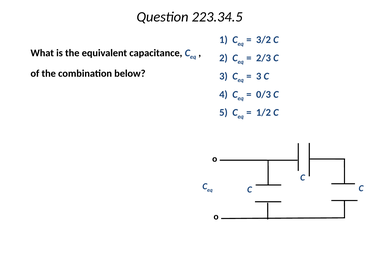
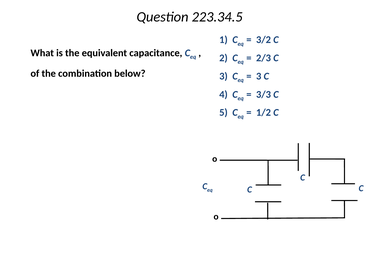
0/3: 0/3 -> 3/3 (264, 95)
